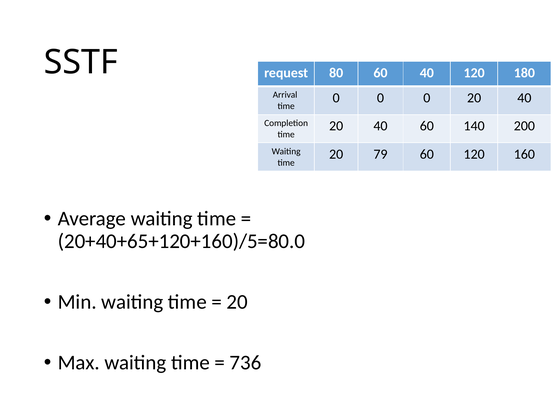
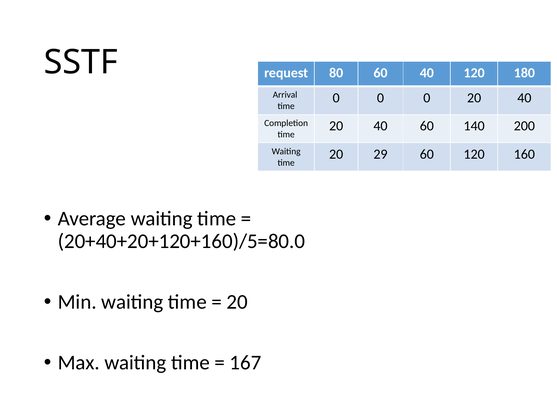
79: 79 -> 29 (380, 154)
20+40+65+120+160)/5=80.0: 20+40+65+120+160)/5=80.0 -> 20+40+20+120+160)/5=80.0 (181, 241)
736: 736 -> 167 (245, 362)
